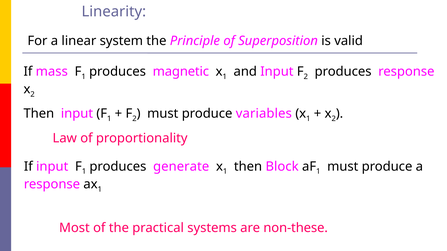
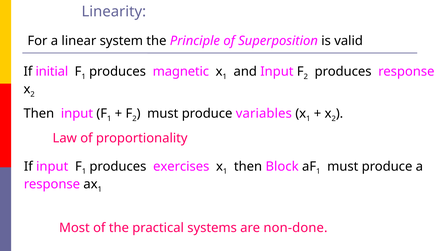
mass: mass -> initial (52, 72)
generate: generate -> exercises (181, 167)
non-these: non-these -> non-done (295, 228)
